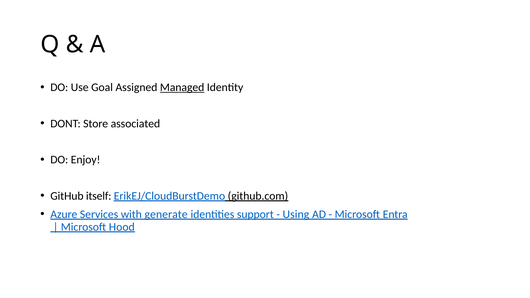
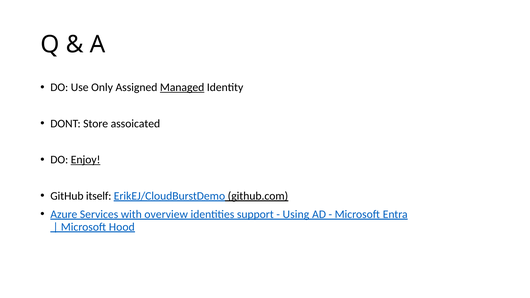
Goal: Goal -> Only (102, 88)
associated: associated -> assoicated (135, 124)
Enjoy underline: none -> present (86, 160)
generate: generate -> overview (166, 214)
